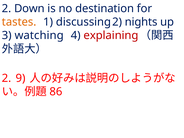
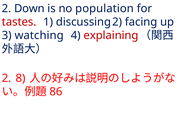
destination: destination -> population (105, 8)
tastes colour: orange -> red (19, 22)
nights: nights -> facing (141, 22)
9: 9 -> 8 (21, 78)
